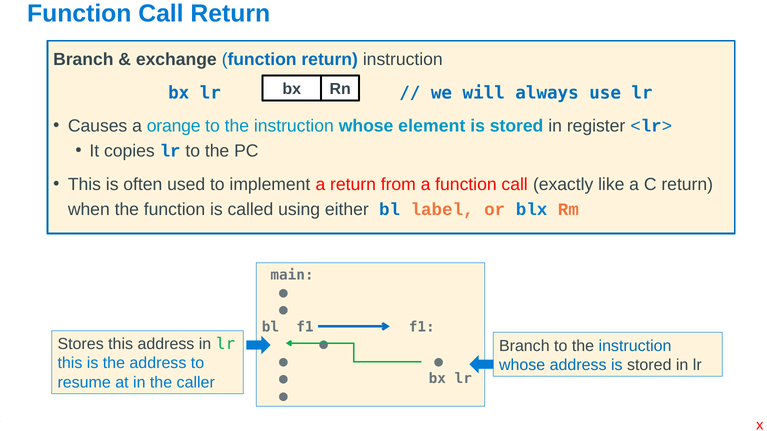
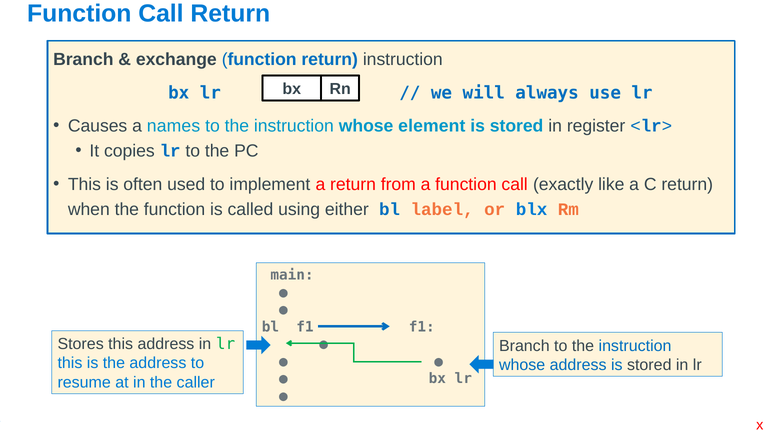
orange: orange -> names (174, 126)
